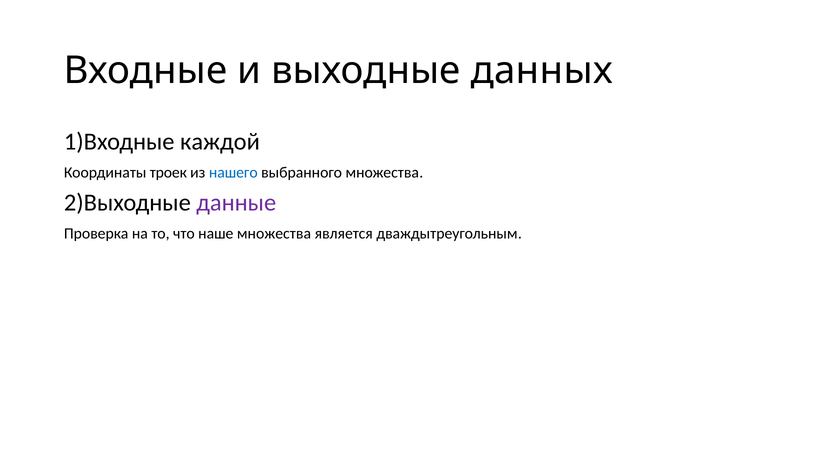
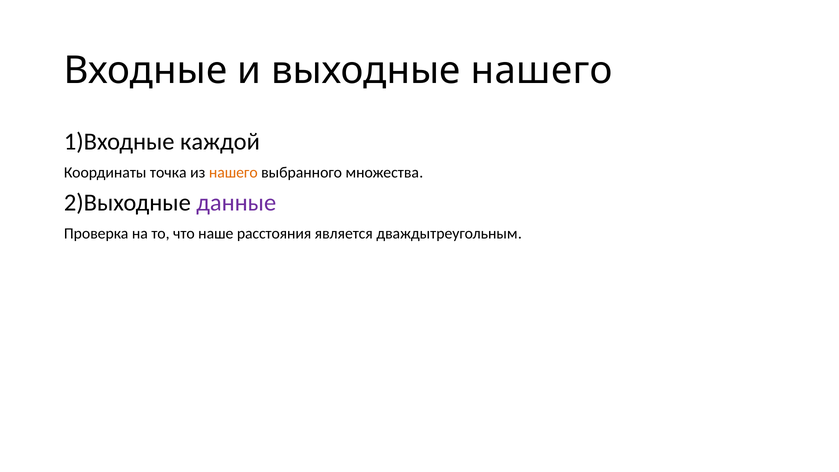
выходные данных: данных -> нашего (542, 70)
троек: троек -> точка (168, 172)
нашего colour: blue -> orange (233, 172)
наше множества: множества -> расстояния (274, 233)
